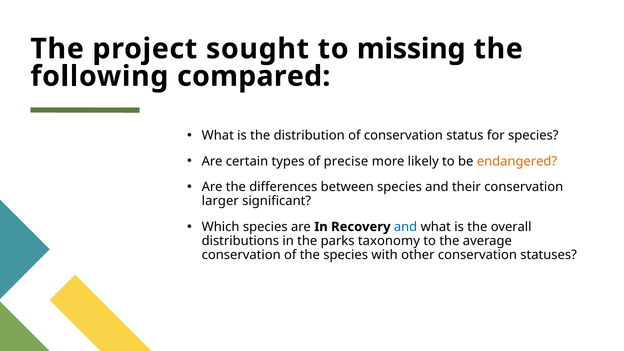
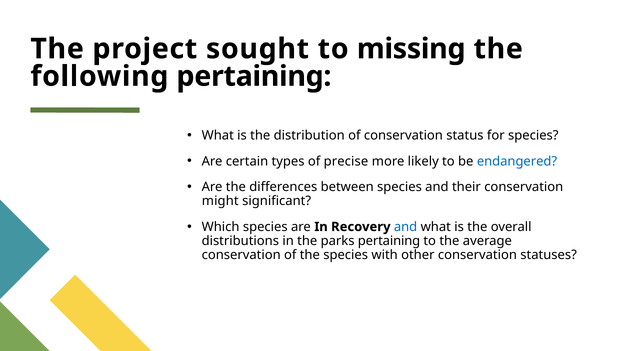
following compared: compared -> pertaining (254, 76)
endangered colour: orange -> blue (517, 161)
larger: larger -> might (220, 201)
parks taxonomy: taxonomy -> pertaining (389, 241)
